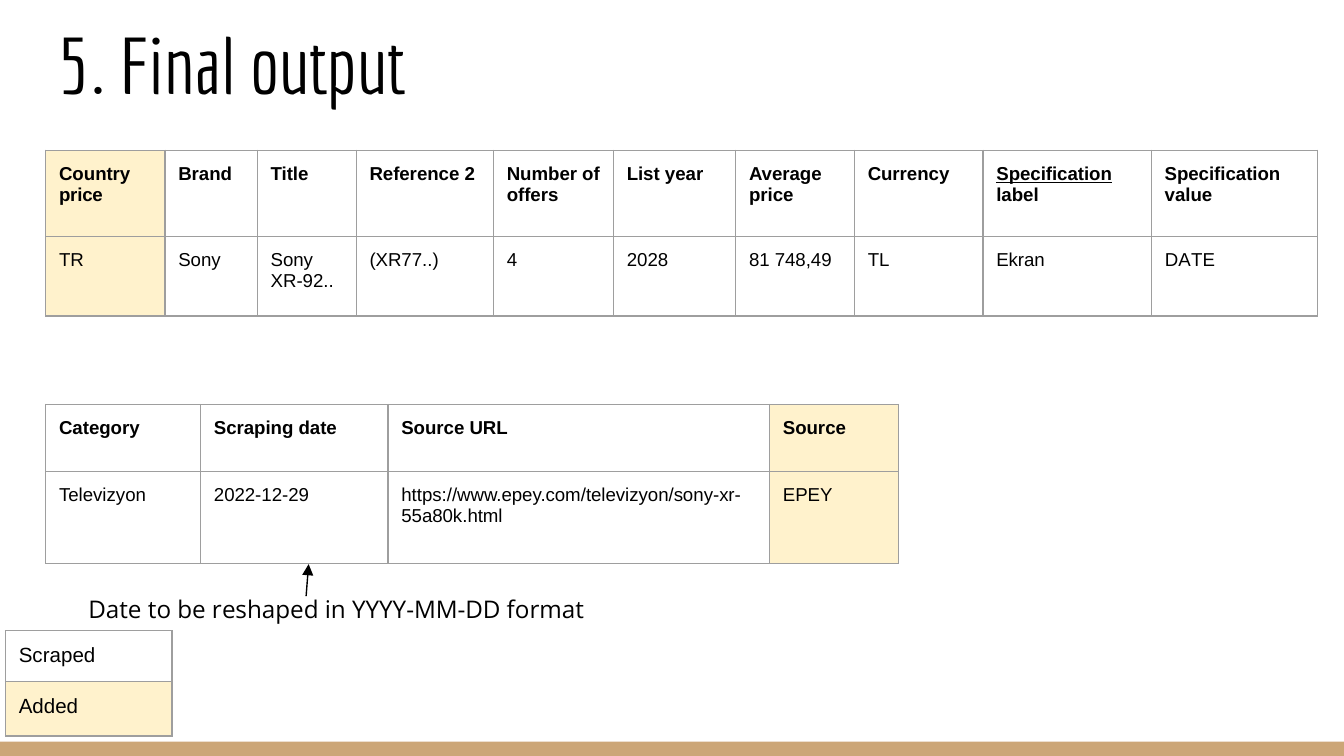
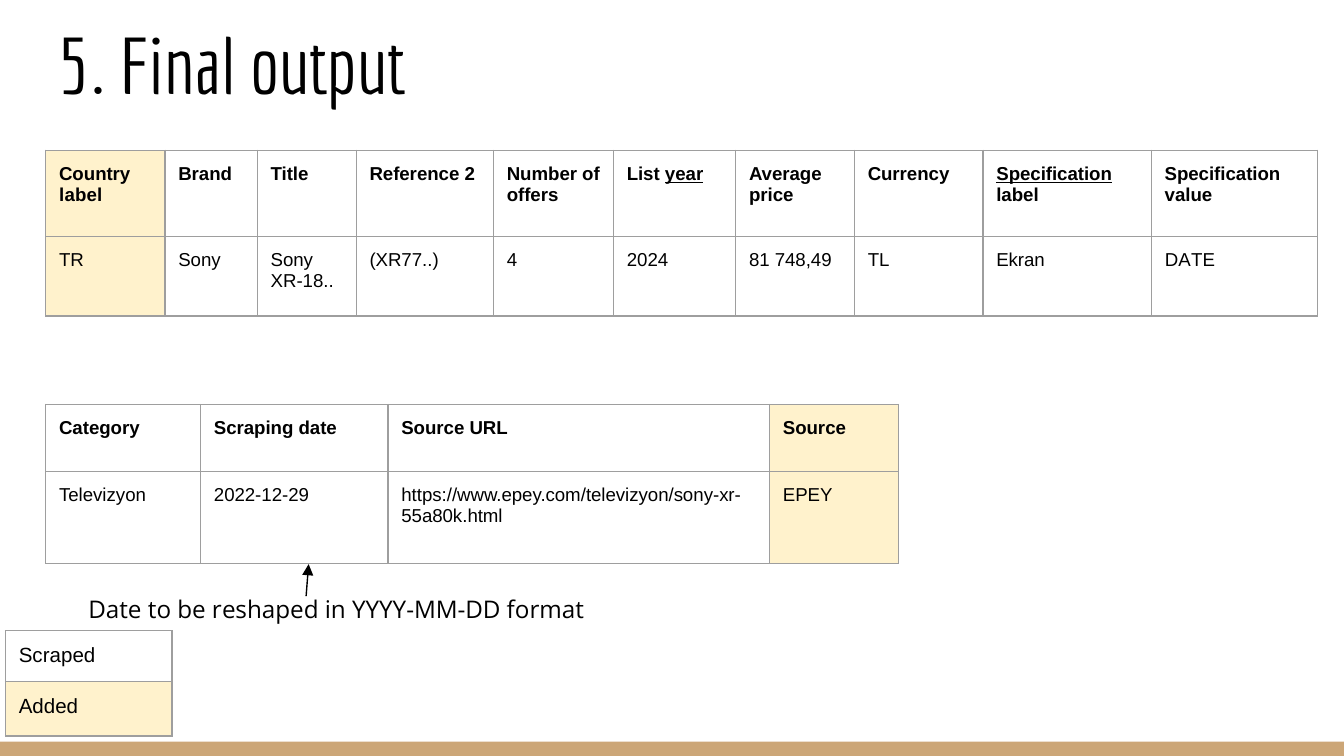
year underline: none -> present (684, 174)
price: price -> label (81, 195)
2028: 2028 -> 2024 (648, 260)
XR-92: XR-92 -> XR-18 (302, 281)
